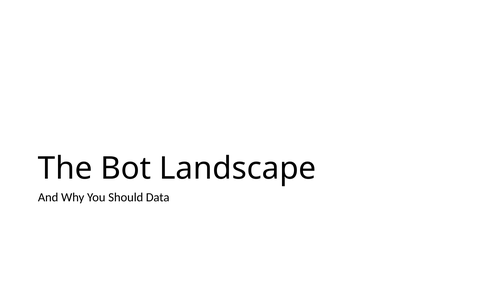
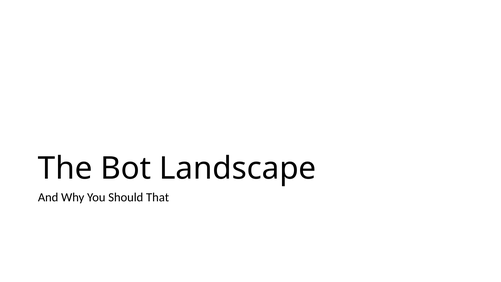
Data: Data -> That (158, 197)
